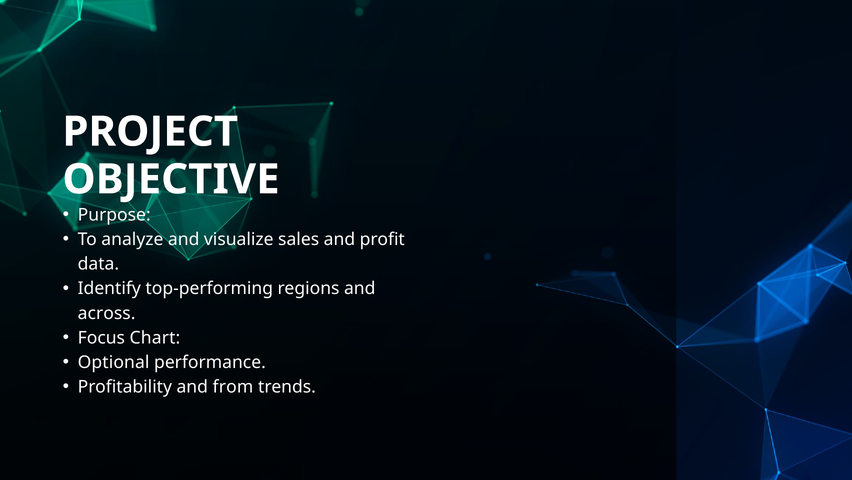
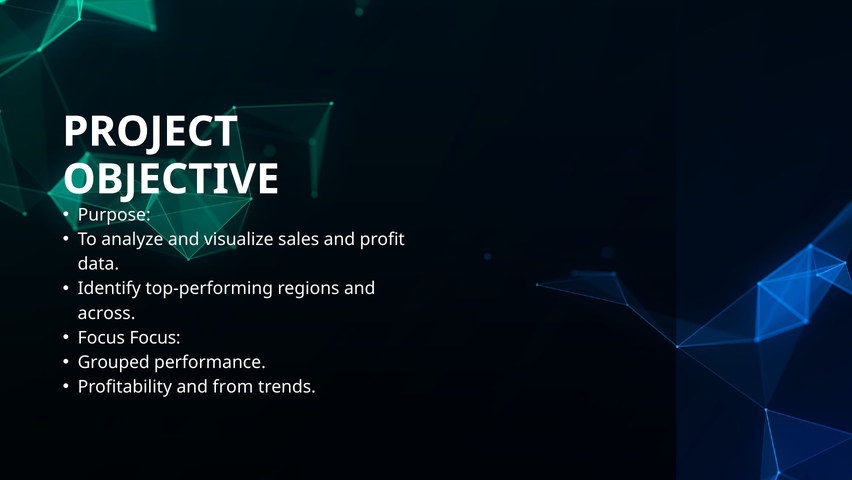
Focus Chart: Chart -> Focus (155, 337)
Optional: Optional -> Grouped (114, 362)
